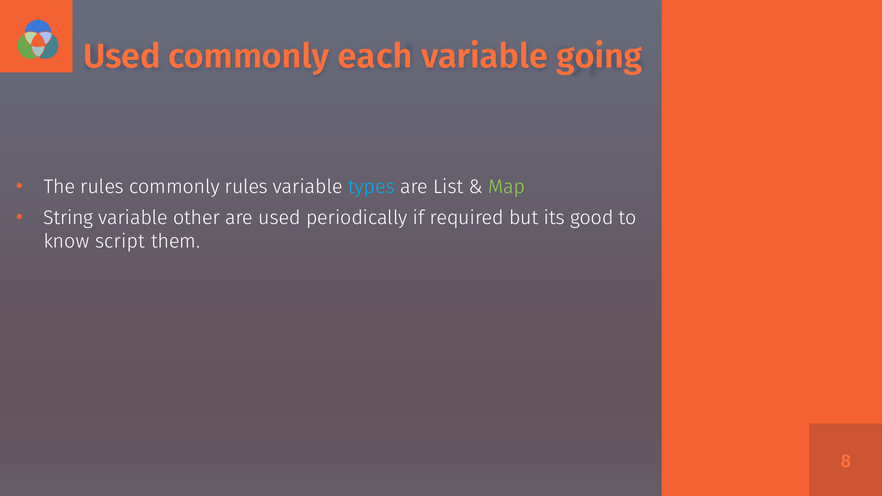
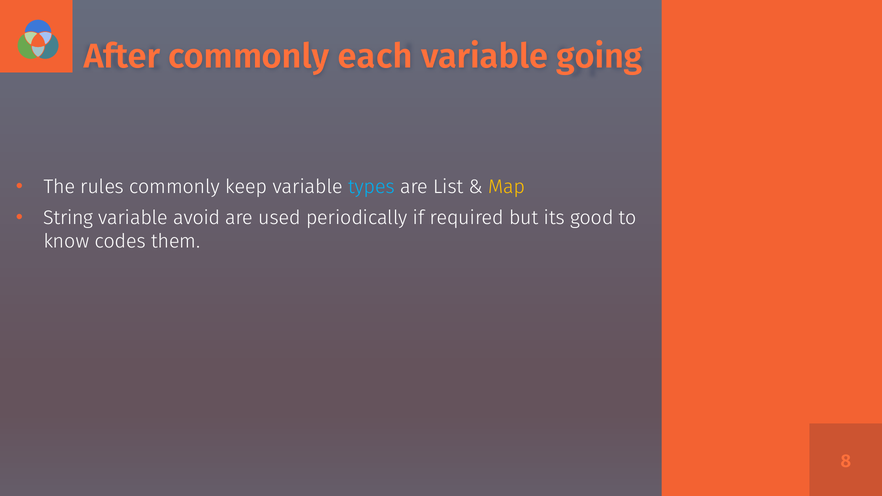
Used: Used -> After (122, 57)
commonly rules: rules -> keep (246, 187)
Map colour: light green -> yellow (507, 187)
other: other -> avoid (197, 218)
script: script -> codes (120, 241)
